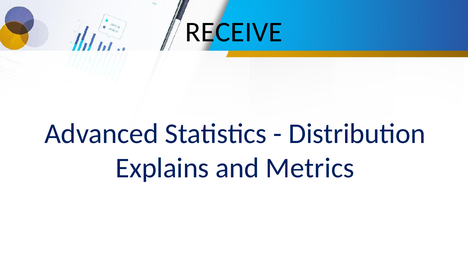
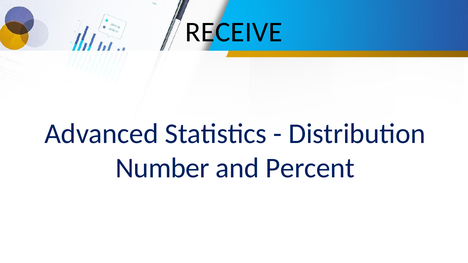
Explains: Explains -> Number (162, 168)
Metrics: Metrics -> Percent (310, 168)
